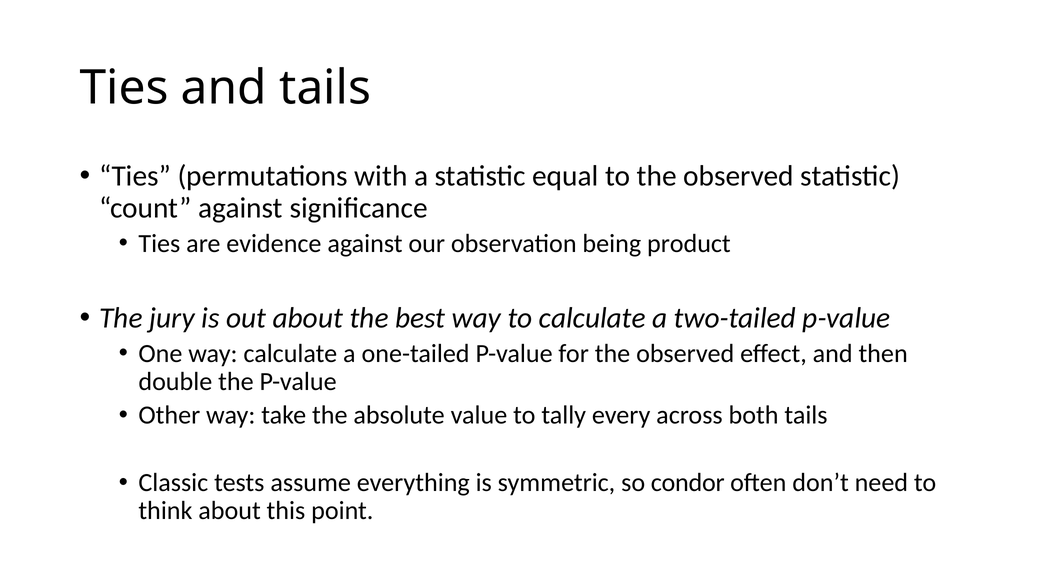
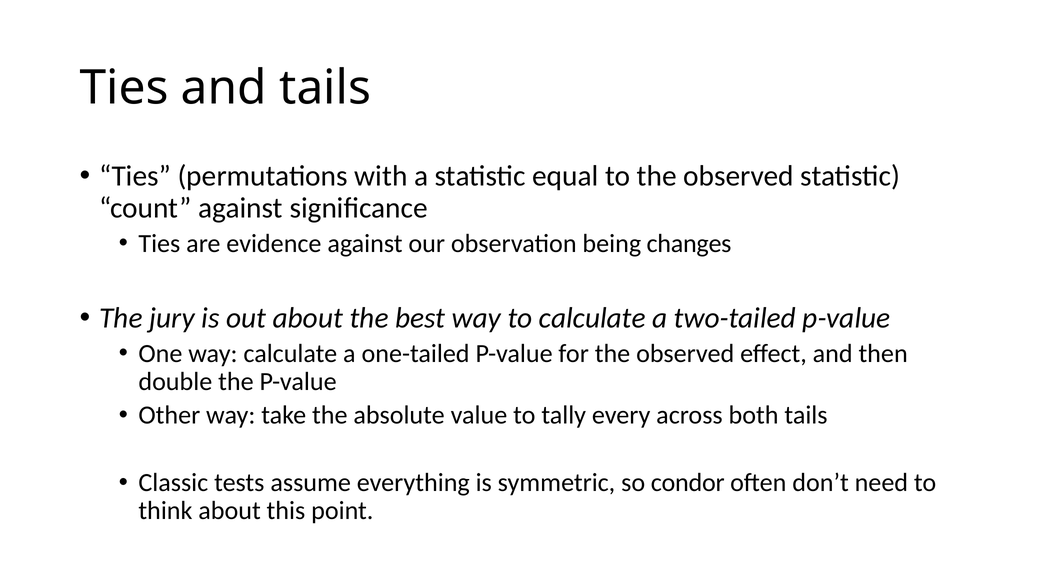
product: product -> changes (689, 243)
